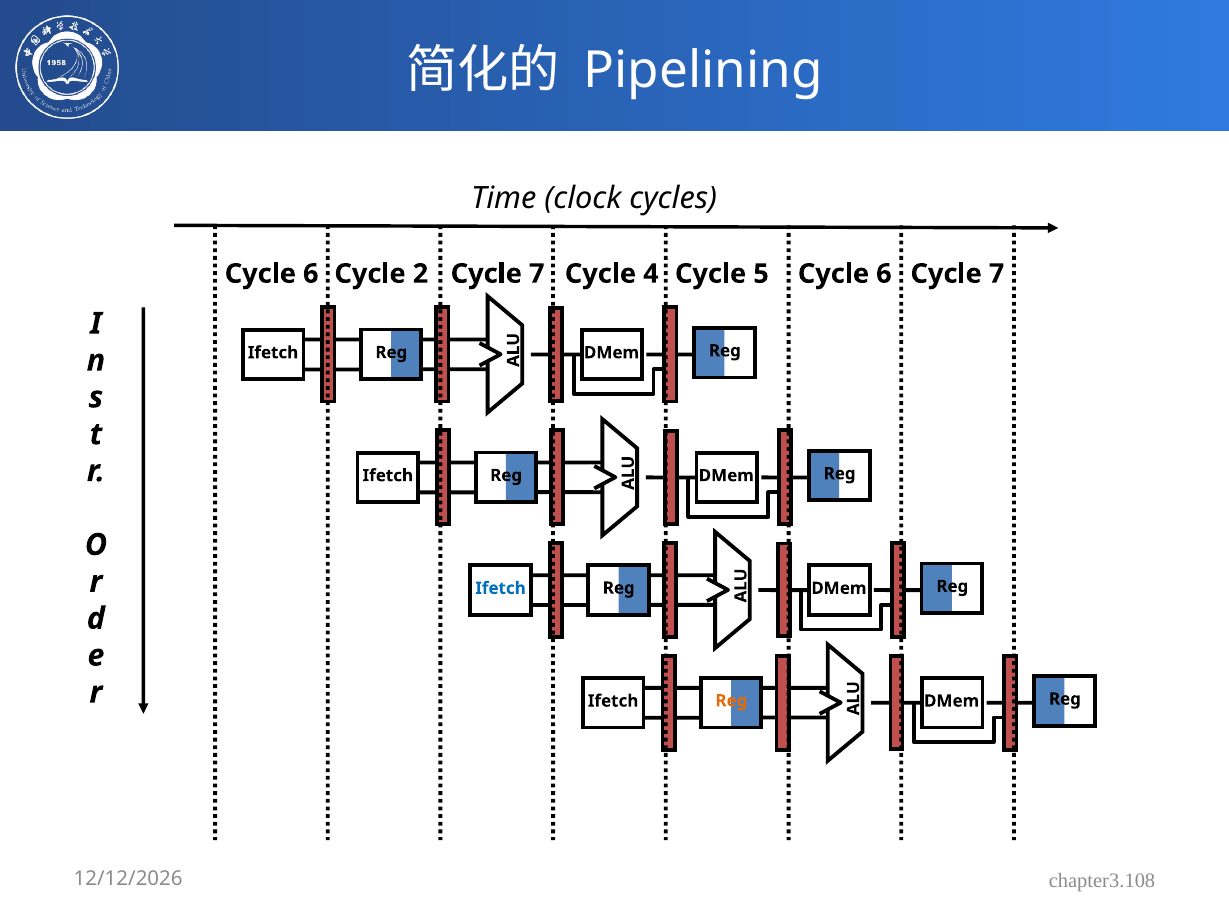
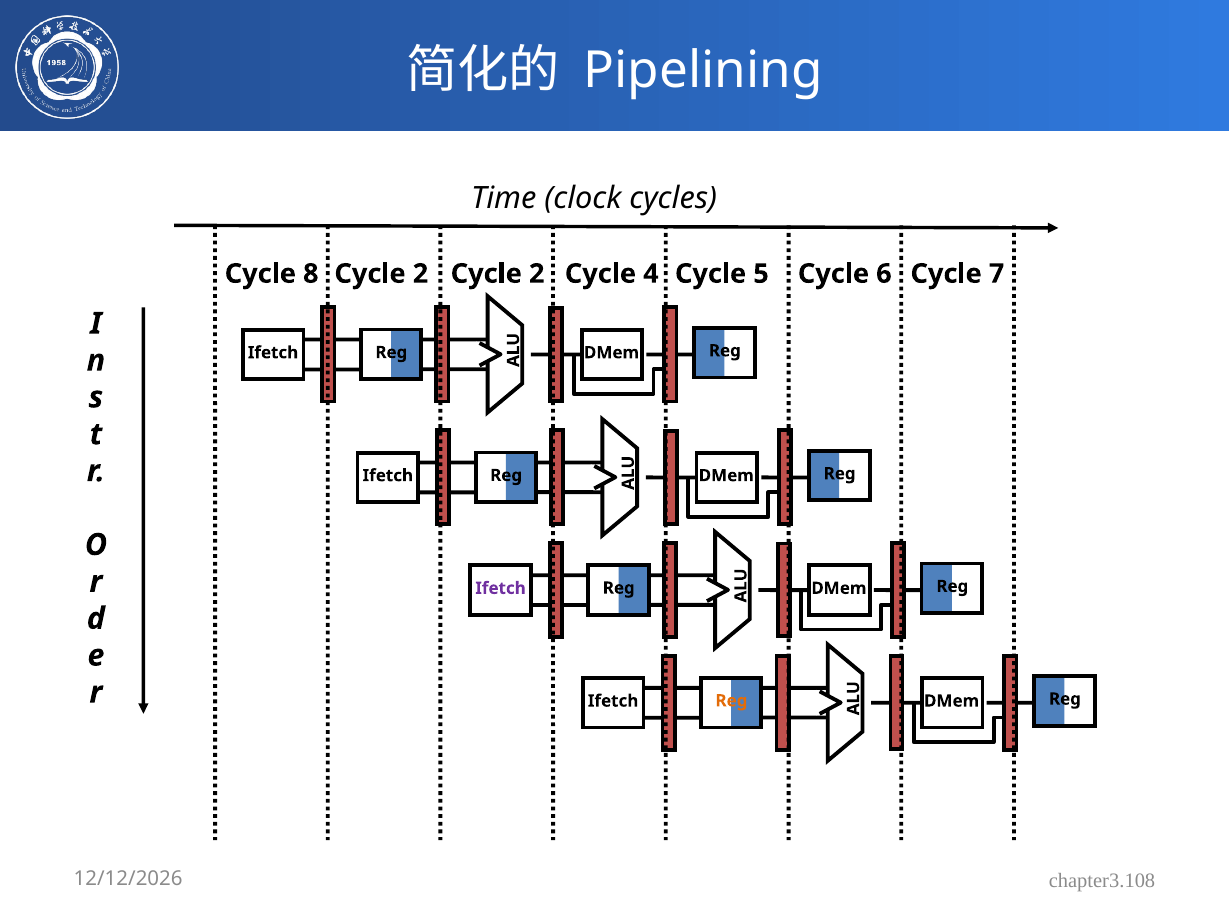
6: 6 -> 8 (311, 274)
2 Cycle 7: 7 -> 2 (537, 274)
Ifetch colour: blue -> purple (501, 588)
